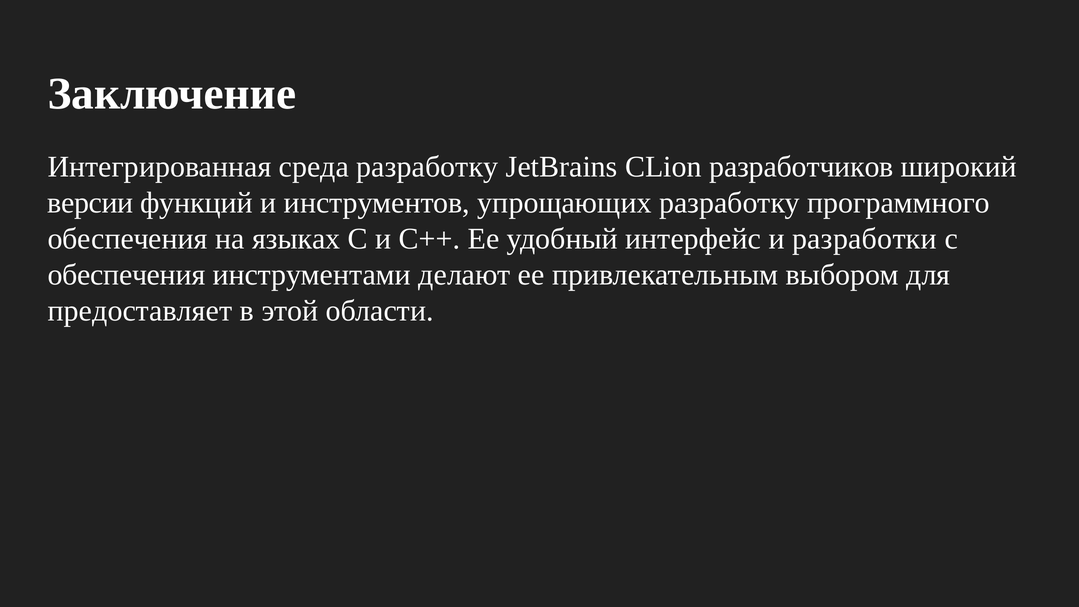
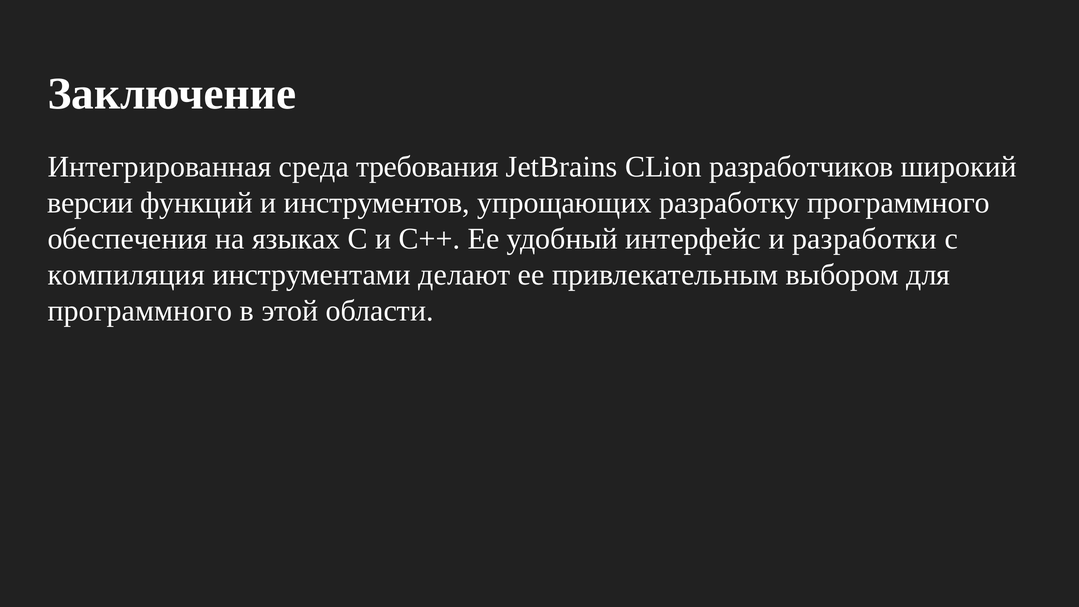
среда разработку: разработку -> требования (427, 167)
обеспечения: обеспечения -> компиляция (126, 275)
предоставляет: предоставляет -> программного (140, 311)
